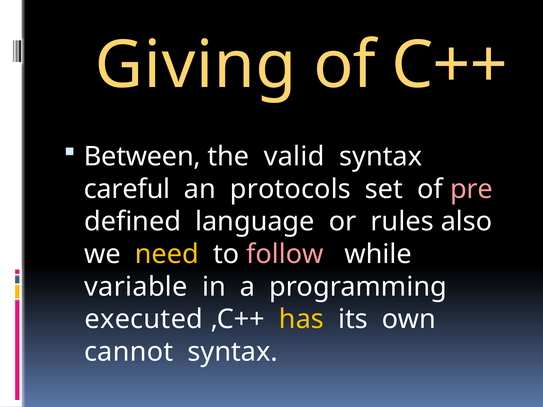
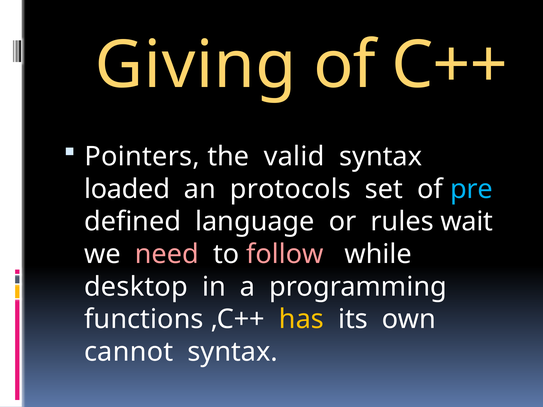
Between: Between -> Pointers (142, 157)
careful: careful -> loaded (127, 189)
pre colour: pink -> light blue (471, 189)
also: also -> wait (467, 222)
need colour: yellow -> pink (167, 254)
variable: variable -> desktop (136, 287)
executed: executed -> functions (144, 320)
